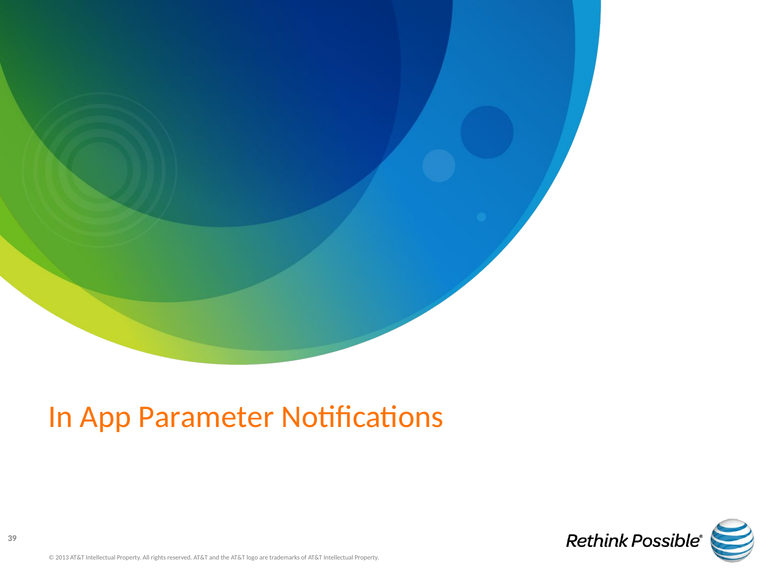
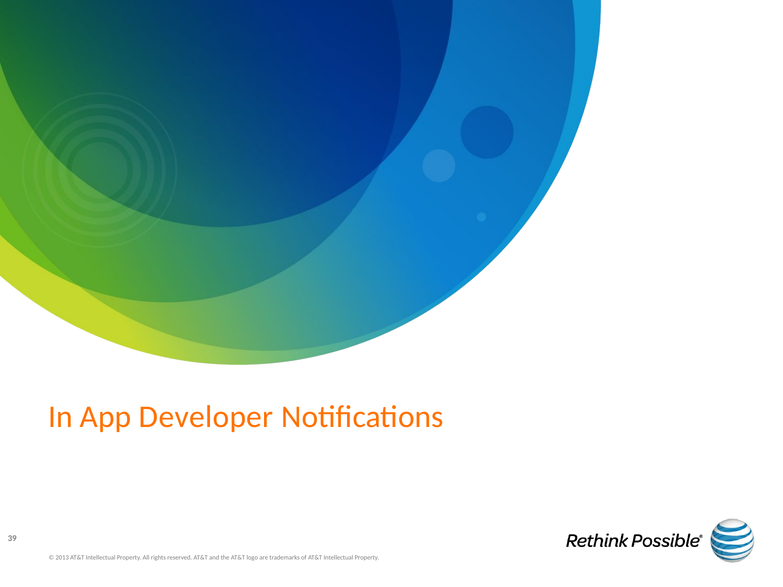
Parameter: Parameter -> Developer (206, 417)
